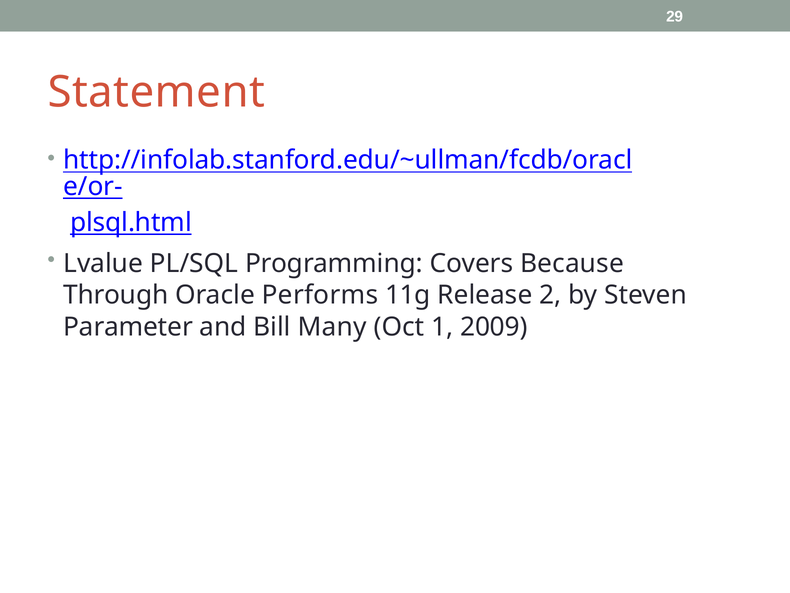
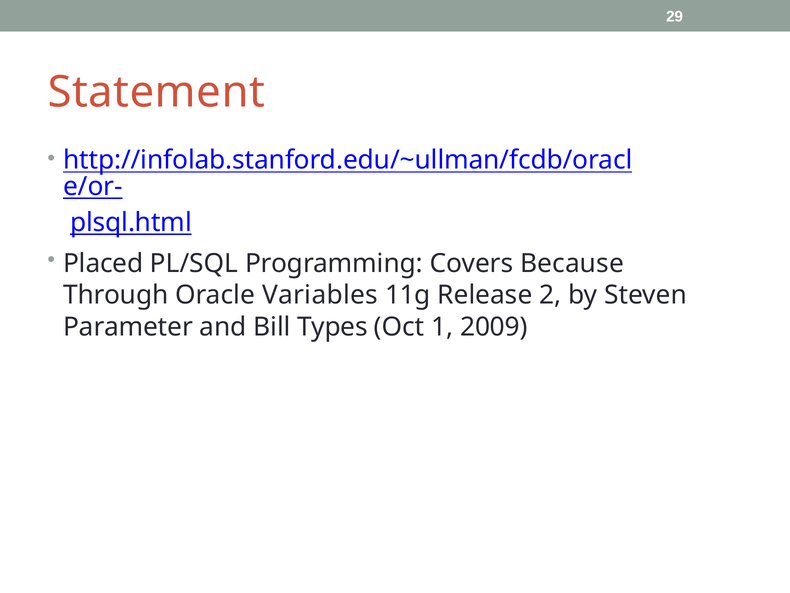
Lvalue: Lvalue -> Placed (103, 263)
Performs: Performs -> Variables (320, 295)
Many: Many -> Types (332, 327)
